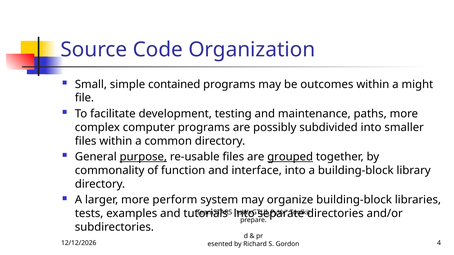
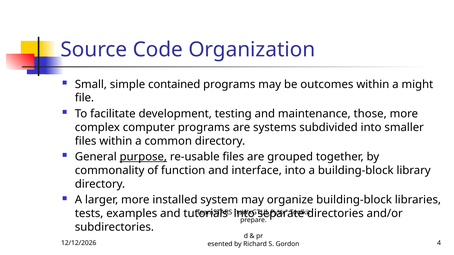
paths: paths -> those (370, 114)
possibly: possibly -> systems (275, 128)
grouped underline: present -> none (290, 157)
perform: perform -> installed (175, 200)
